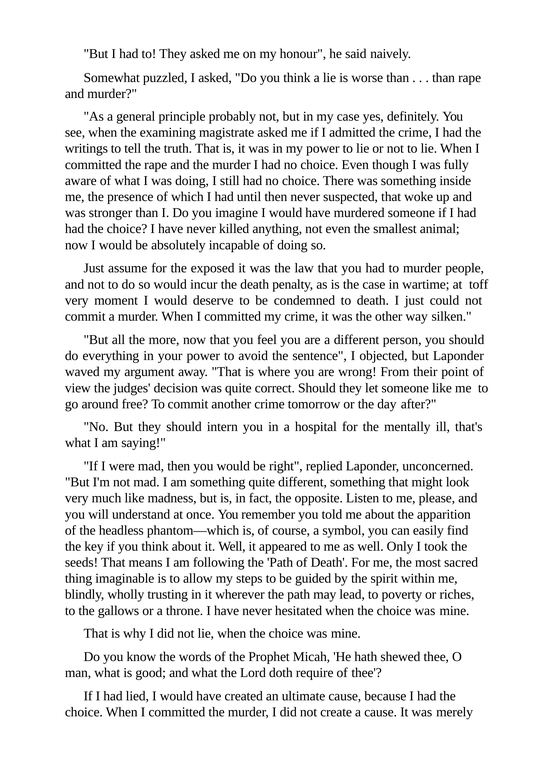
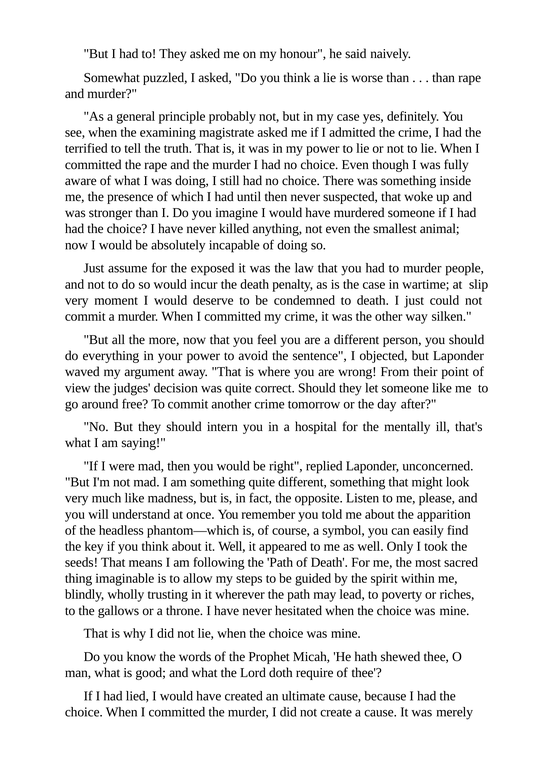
writings: writings -> terrified (86, 148)
toff: toff -> slip (479, 284)
